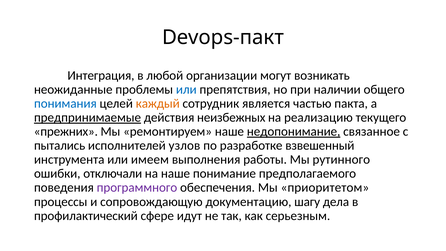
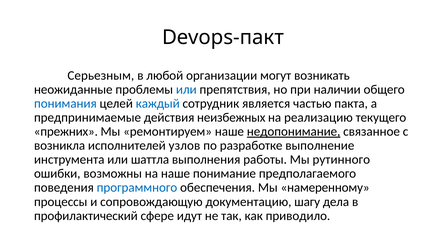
Интеграция: Интеграция -> Серьезным (101, 75)
каждый colour: orange -> blue (158, 103)
предпринимаемые underline: present -> none (87, 117)
пытались: пытались -> возникла (60, 146)
взвешенный: взвешенный -> выполнение (320, 146)
имеем: имеем -> шаттла (150, 160)
отключали: отключали -> возможны (113, 174)
программного colour: purple -> blue (137, 188)
приоритетом: приоритетом -> намеренному (325, 188)
серьезным: серьезным -> приводило (298, 216)
